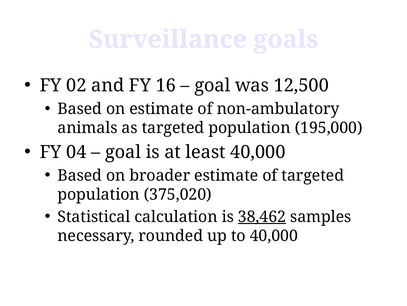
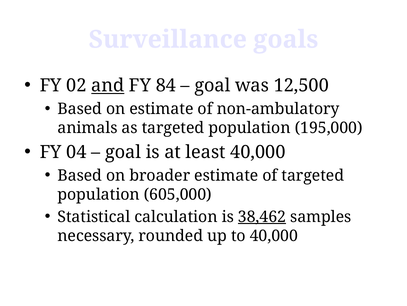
and underline: none -> present (108, 85)
16: 16 -> 84 (166, 85)
375,020: 375,020 -> 605,000 (178, 194)
